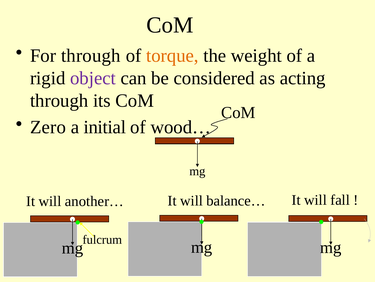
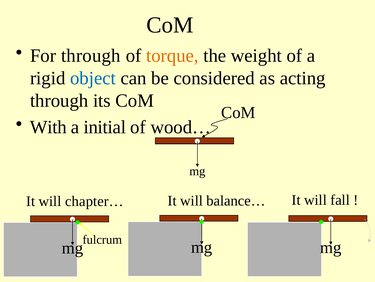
object colour: purple -> blue (93, 78)
Zero: Zero -> With (48, 127)
another…: another… -> chapter… (94, 201)
